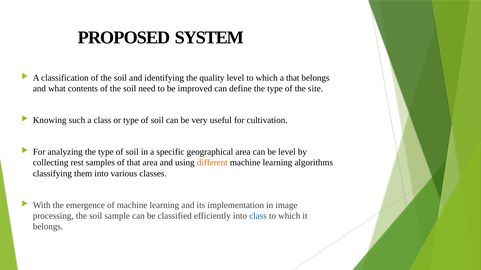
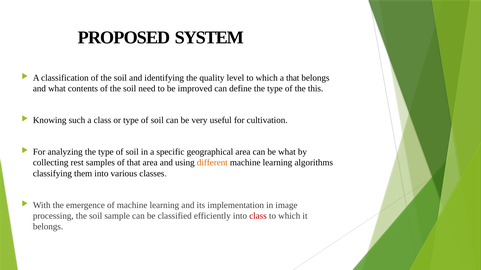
site: site -> this (316, 89)
be level: level -> what (287, 152)
class colour: blue -> red (258, 216)
